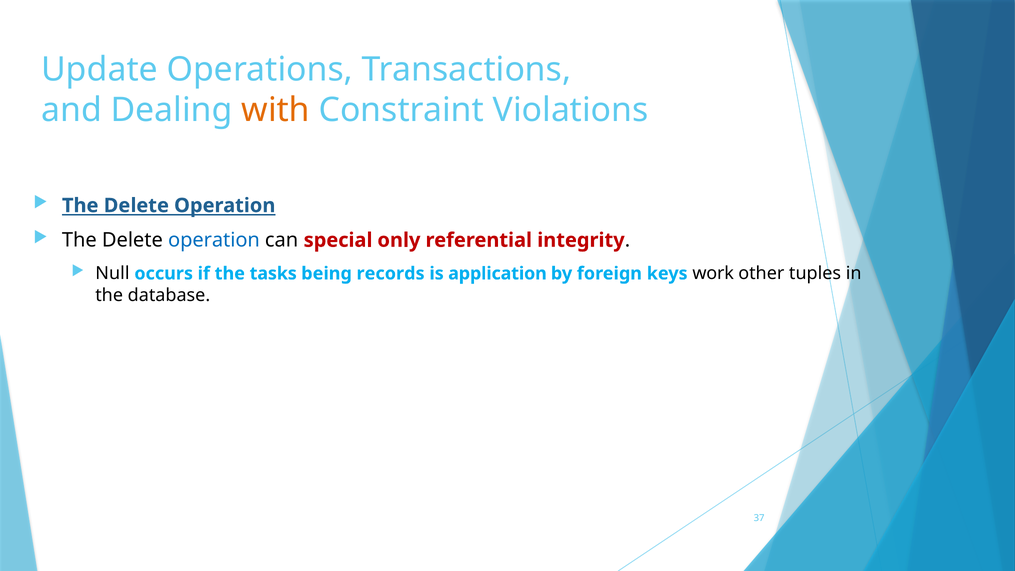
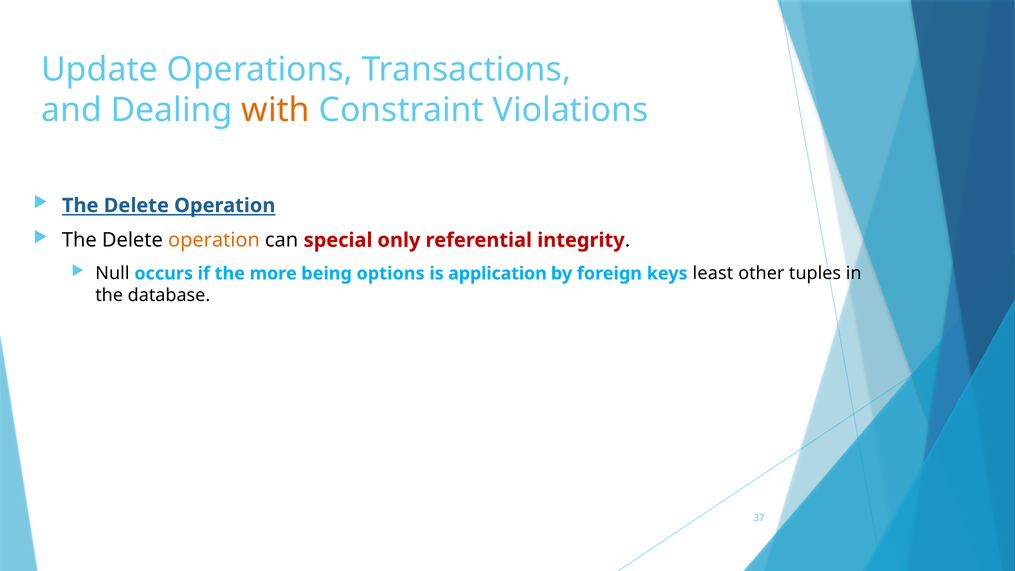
operation colour: blue -> orange (214, 240)
tasks: tasks -> more (273, 273)
records: records -> options (391, 273)
work: work -> least (713, 273)
